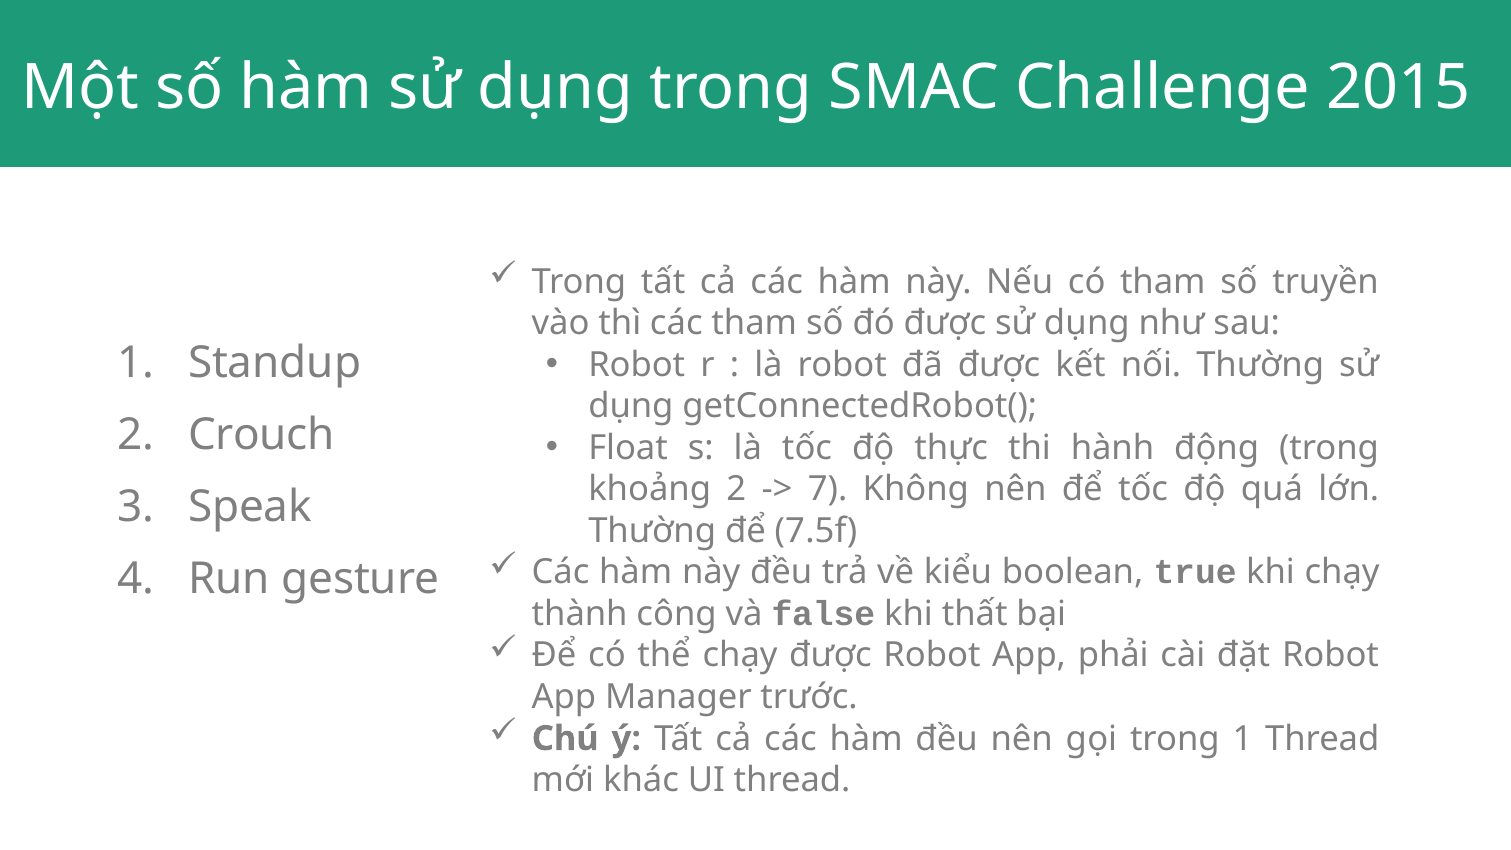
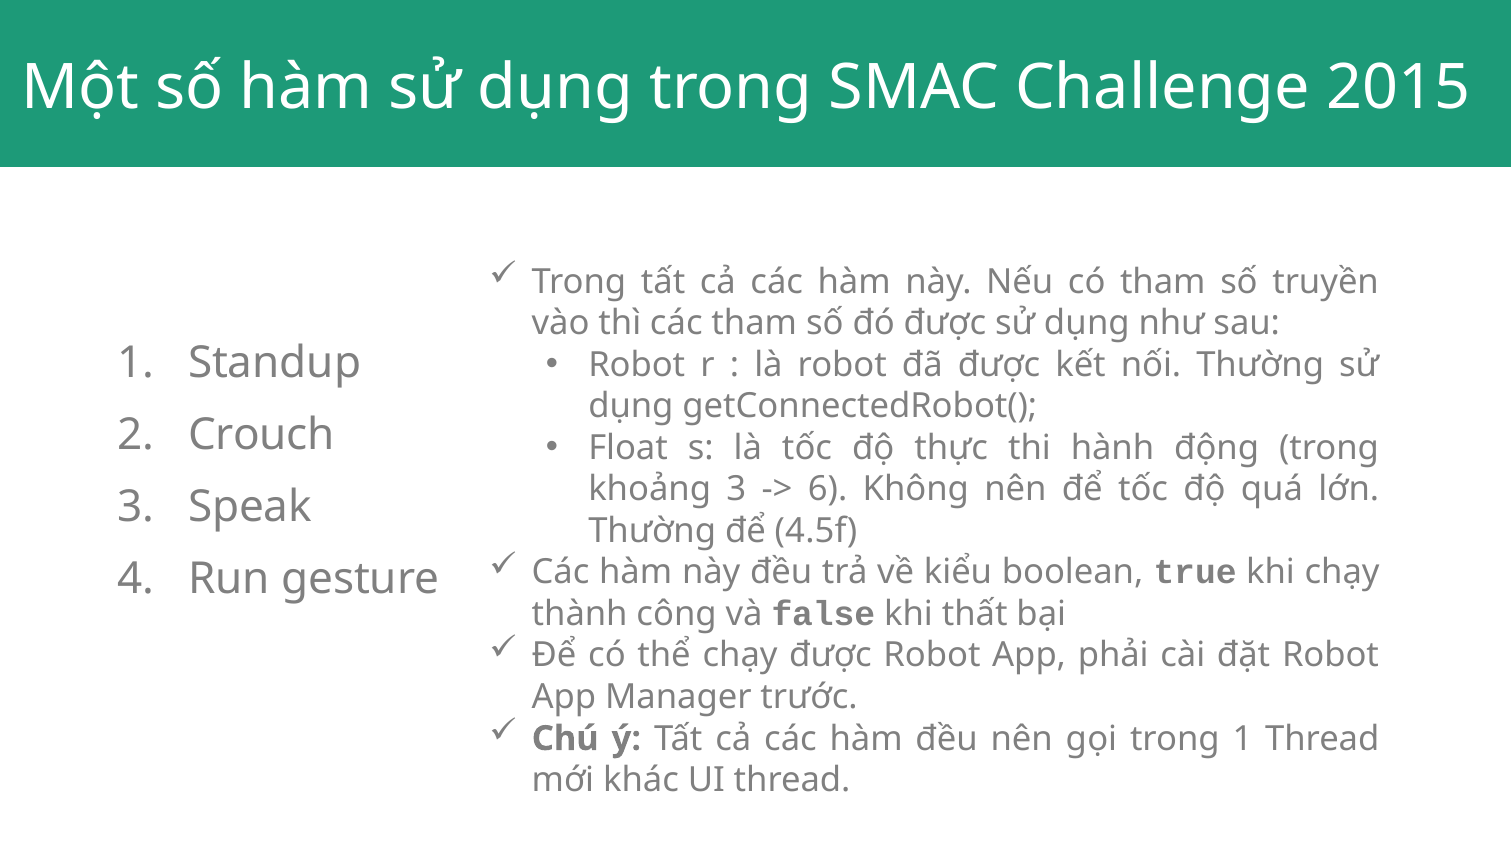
khoảng 2: 2 -> 3 (736, 489)
7: 7 -> 6 (828, 489)
7.5f: 7.5f -> 4.5f (816, 531)
